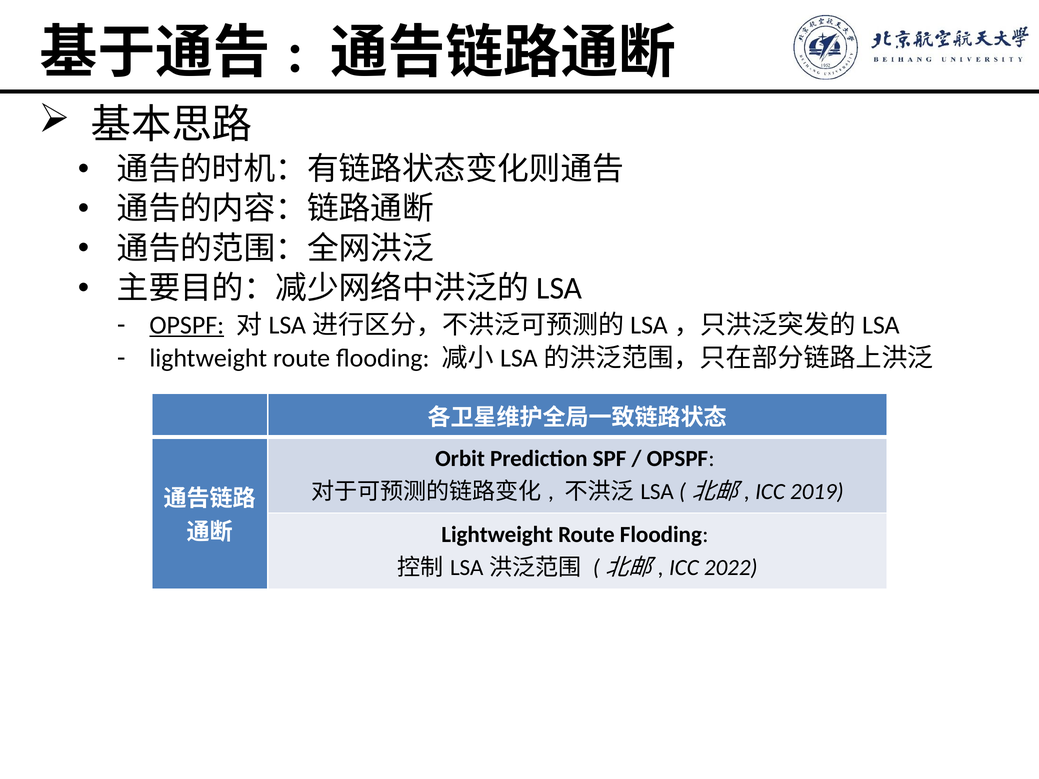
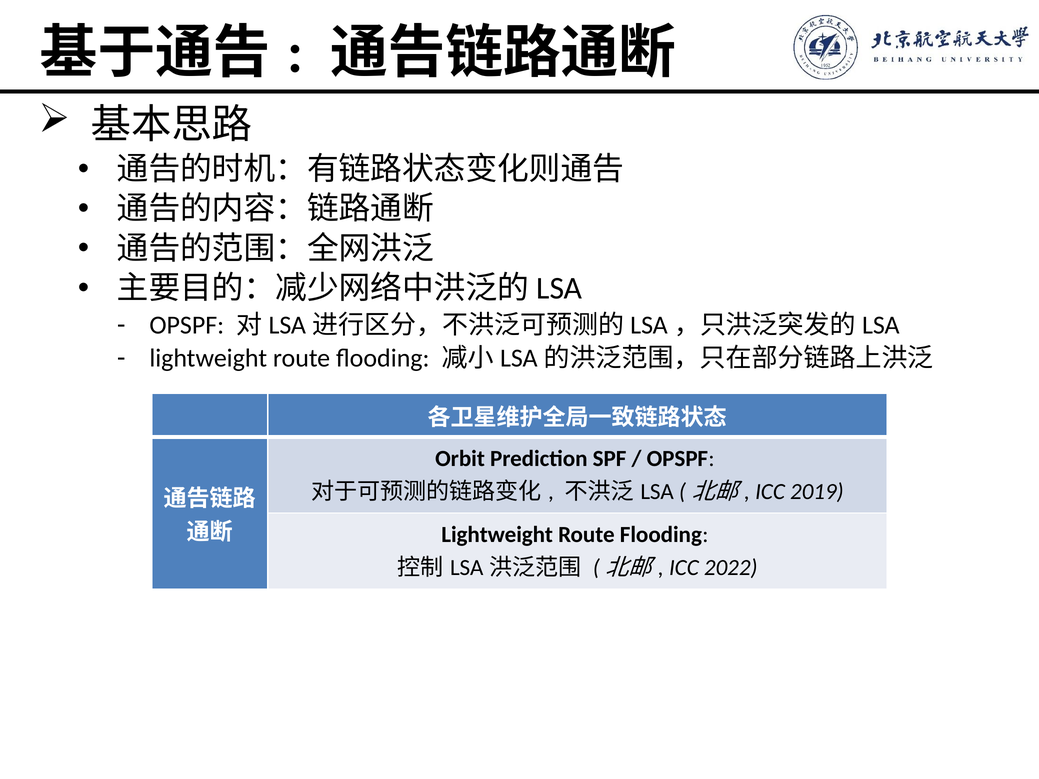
OPSPF underline: present -> none (187, 325)
